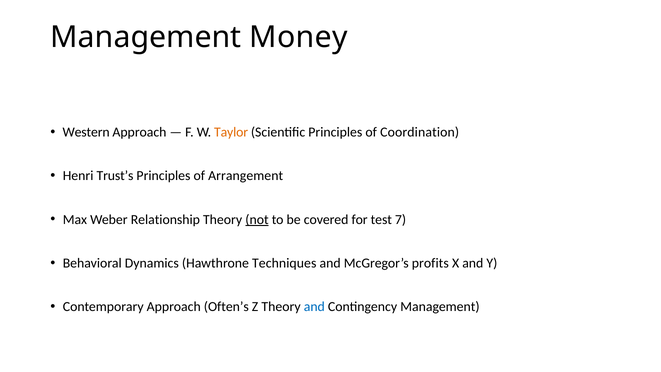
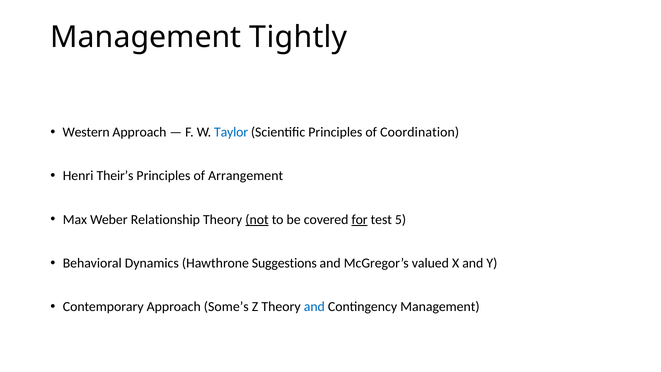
Money: Money -> Tightly (298, 37)
Taylor colour: orange -> blue (231, 132)
Trust’s: Trust’s -> Their’s (115, 176)
for underline: none -> present (360, 219)
7: 7 -> 5 (401, 219)
Techniques: Techniques -> Suggestions (284, 263)
profits: profits -> valued (430, 263)
Often’s: Often’s -> Some’s (226, 307)
